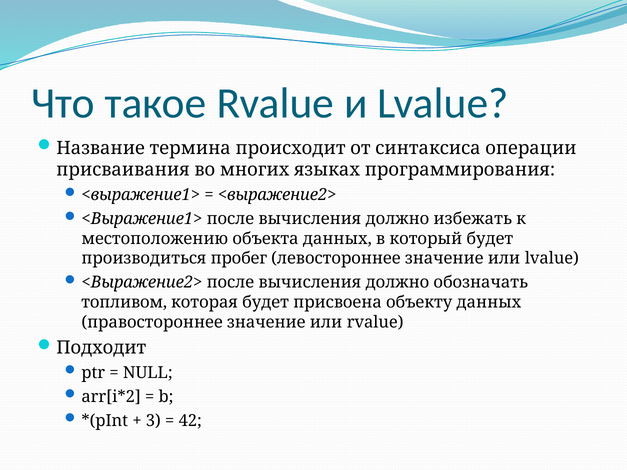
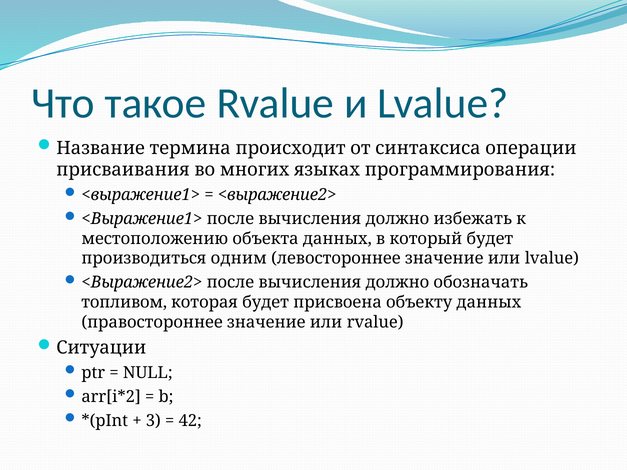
пробег: пробег -> одним (239, 259)
Подходит: Подходит -> Ситуации (101, 348)
